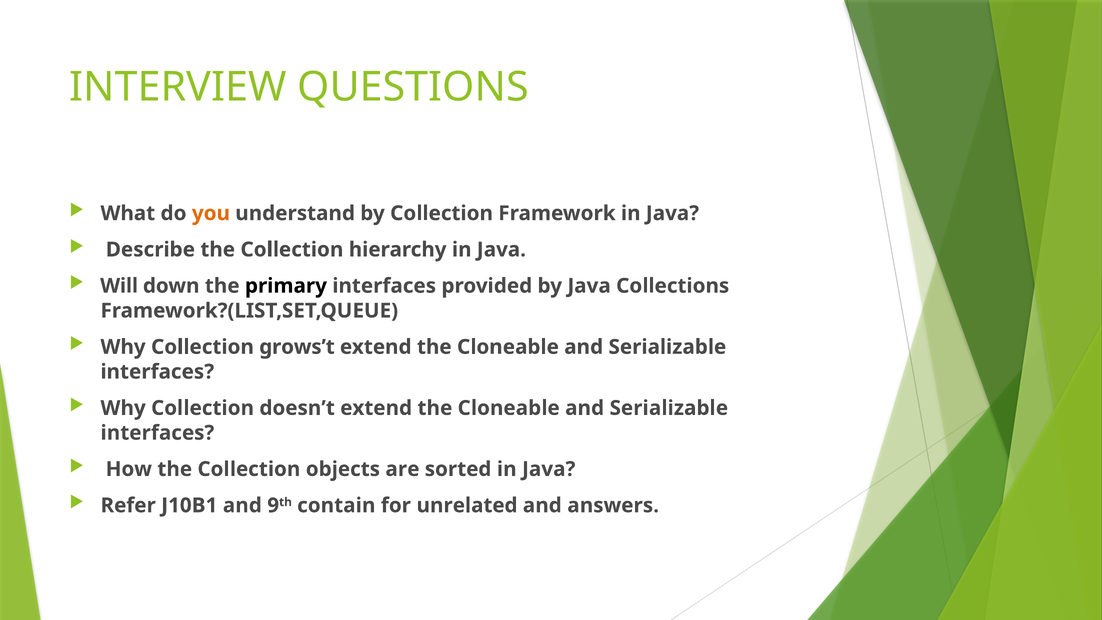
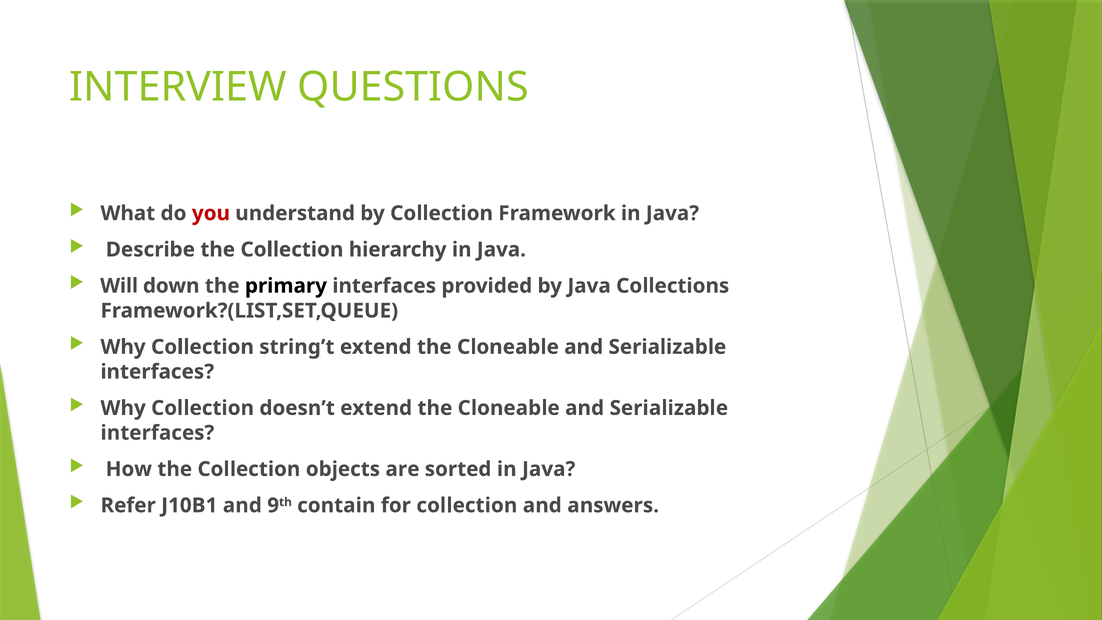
you colour: orange -> red (211, 213)
grows’t: grows’t -> string’t (297, 347)
for unrelated: unrelated -> collection (467, 505)
